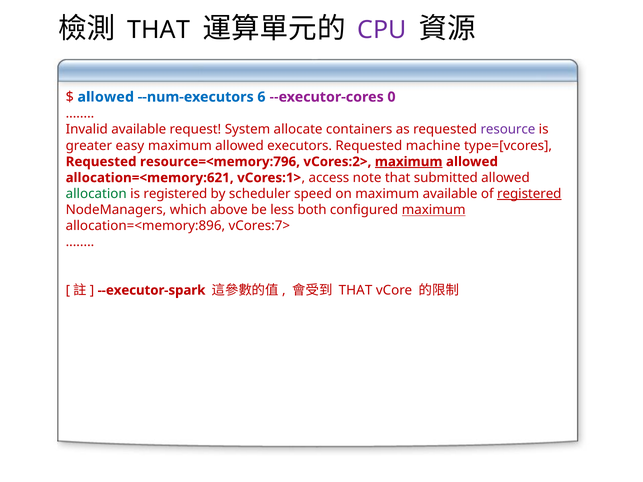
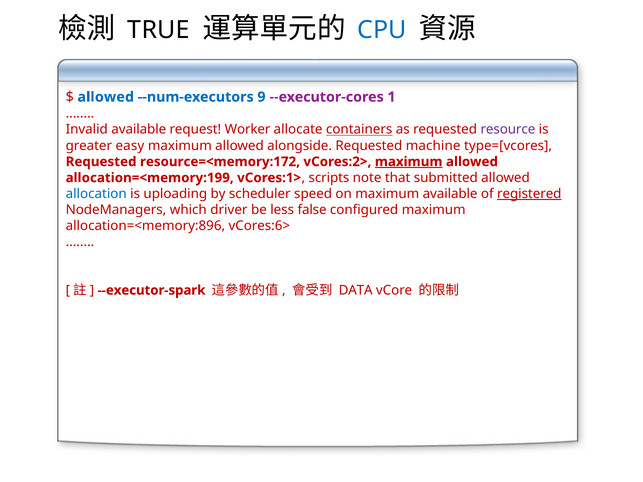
THAT: THAT -> TRUE (159, 30)
CPU colour: purple -> blue (382, 30)
6: 6 -> 9 (261, 97)
0: 0 -> 1 (391, 97)
System: System -> Worker (248, 130)
containers underline: none -> present (359, 130)
executors: executors -> alongside (300, 146)
resource=<memory:796: resource=<memory:796 -> resource=<memory:172 (220, 162)
allocation=<memory:621: allocation=<memory:621 -> allocation=<memory:199 (150, 178)
access: access -> scripts (329, 178)
allocation colour: green -> blue (96, 194)
is registered: registered -> uploading (175, 194)
above: above -> driver (229, 210)
both: both -> false (312, 210)
maximum underline: present -> none (434, 210)
vCores:7>: vCores:7> -> vCores:6> (259, 226)
THAT: THAT -> DATA (356, 290)
